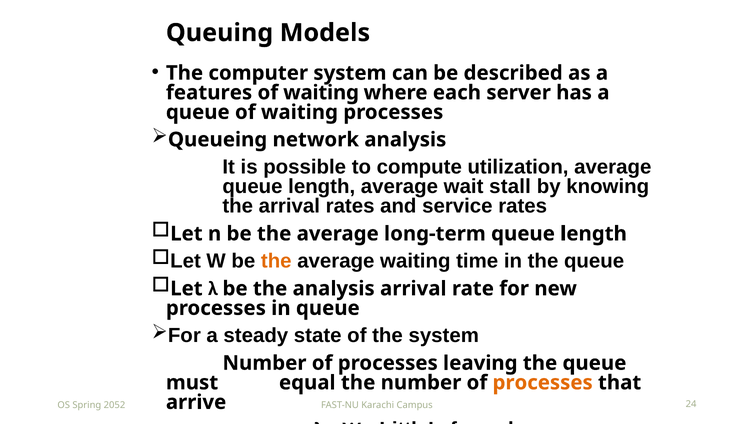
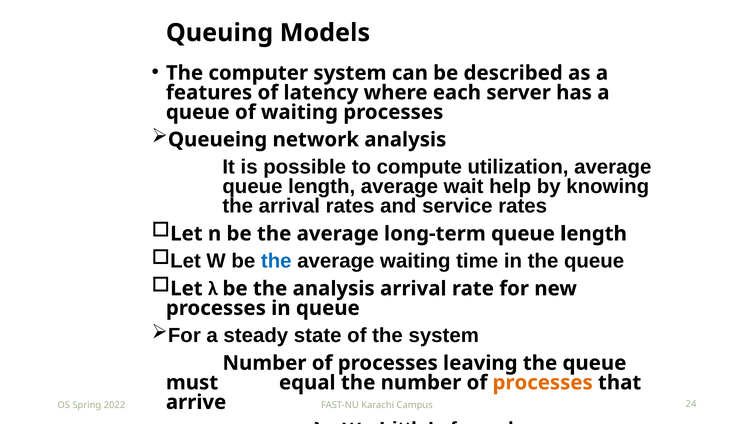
waiting: waiting -> latency (321, 93)
stall: stall -> help (510, 187)
the colour: orange -> blue (276, 261)
2052: 2052 -> 2022 (114, 405)
